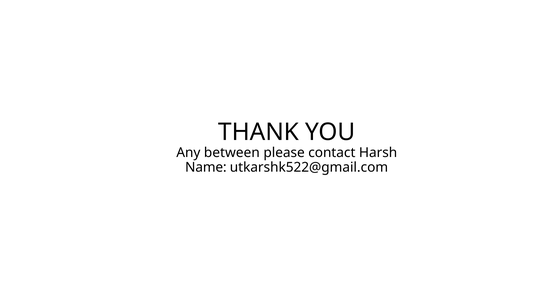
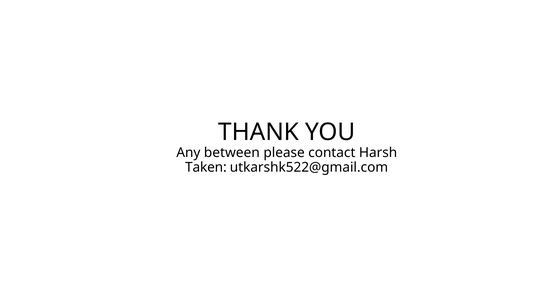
Name: Name -> Taken (206, 167)
